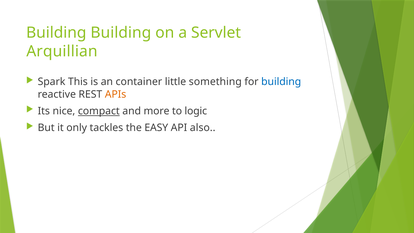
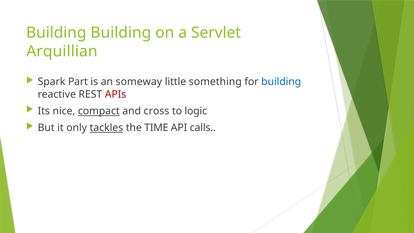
This: This -> Part (78, 82)
container: container -> someway (139, 82)
APIs colour: orange -> red (116, 94)
more: more -> cross (156, 111)
tackles underline: none -> present (106, 128)
EASY: EASY -> TIME (156, 128)
also: also -> calls (203, 128)
